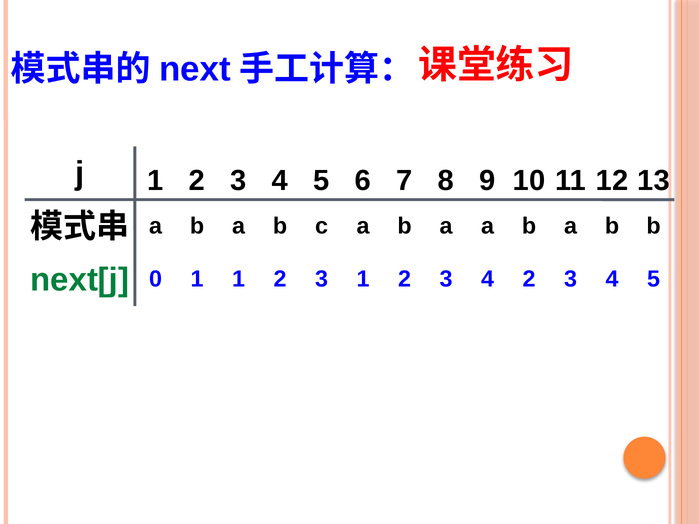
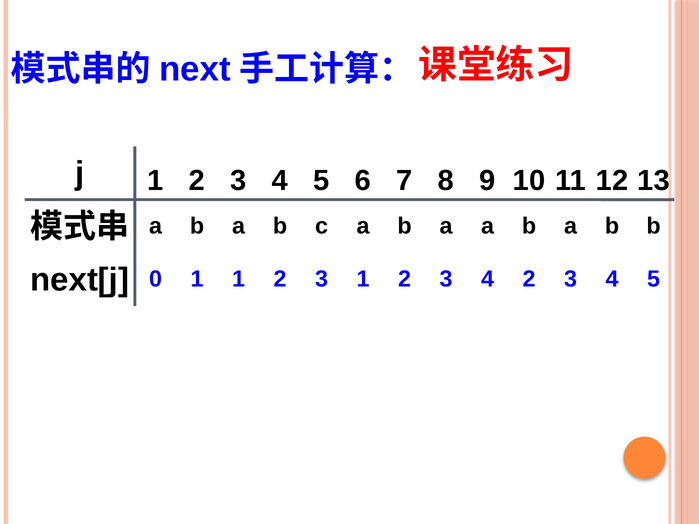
next[j colour: green -> black (80, 280)
